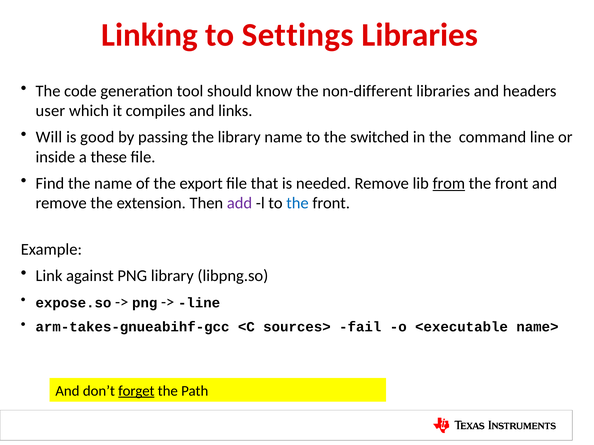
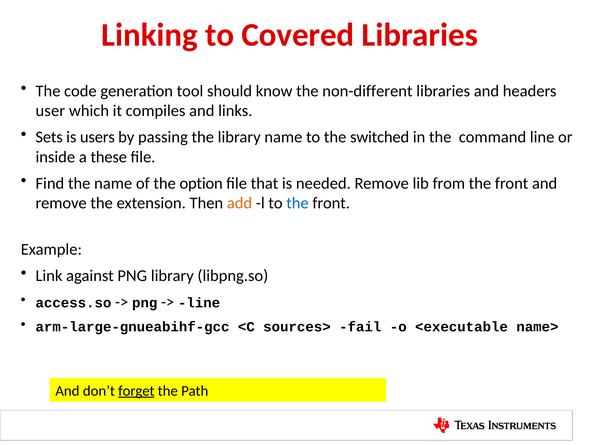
Settings: Settings -> Covered (298, 35)
Will: Will -> Sets (49, 137)
good: good -> users (97, 137)
export: export -> option (201, 184)
from underline: present -> none (449, 184)
add colour: purple -> orange (240, 203)
expose.so: expose.so -> access.so (73, 303)
arm-takes-gnueabihf-gcc: arm-takes-gnueabihf-gcc -> arm-large-gnueabihf-gcc (133, 327)
